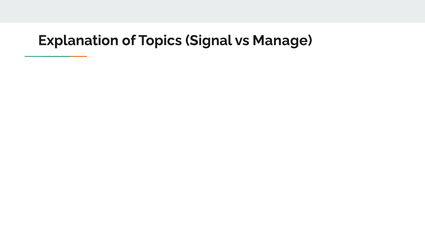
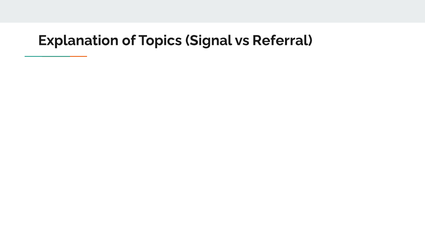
Manage: Manage -> Referral (282, 41)
